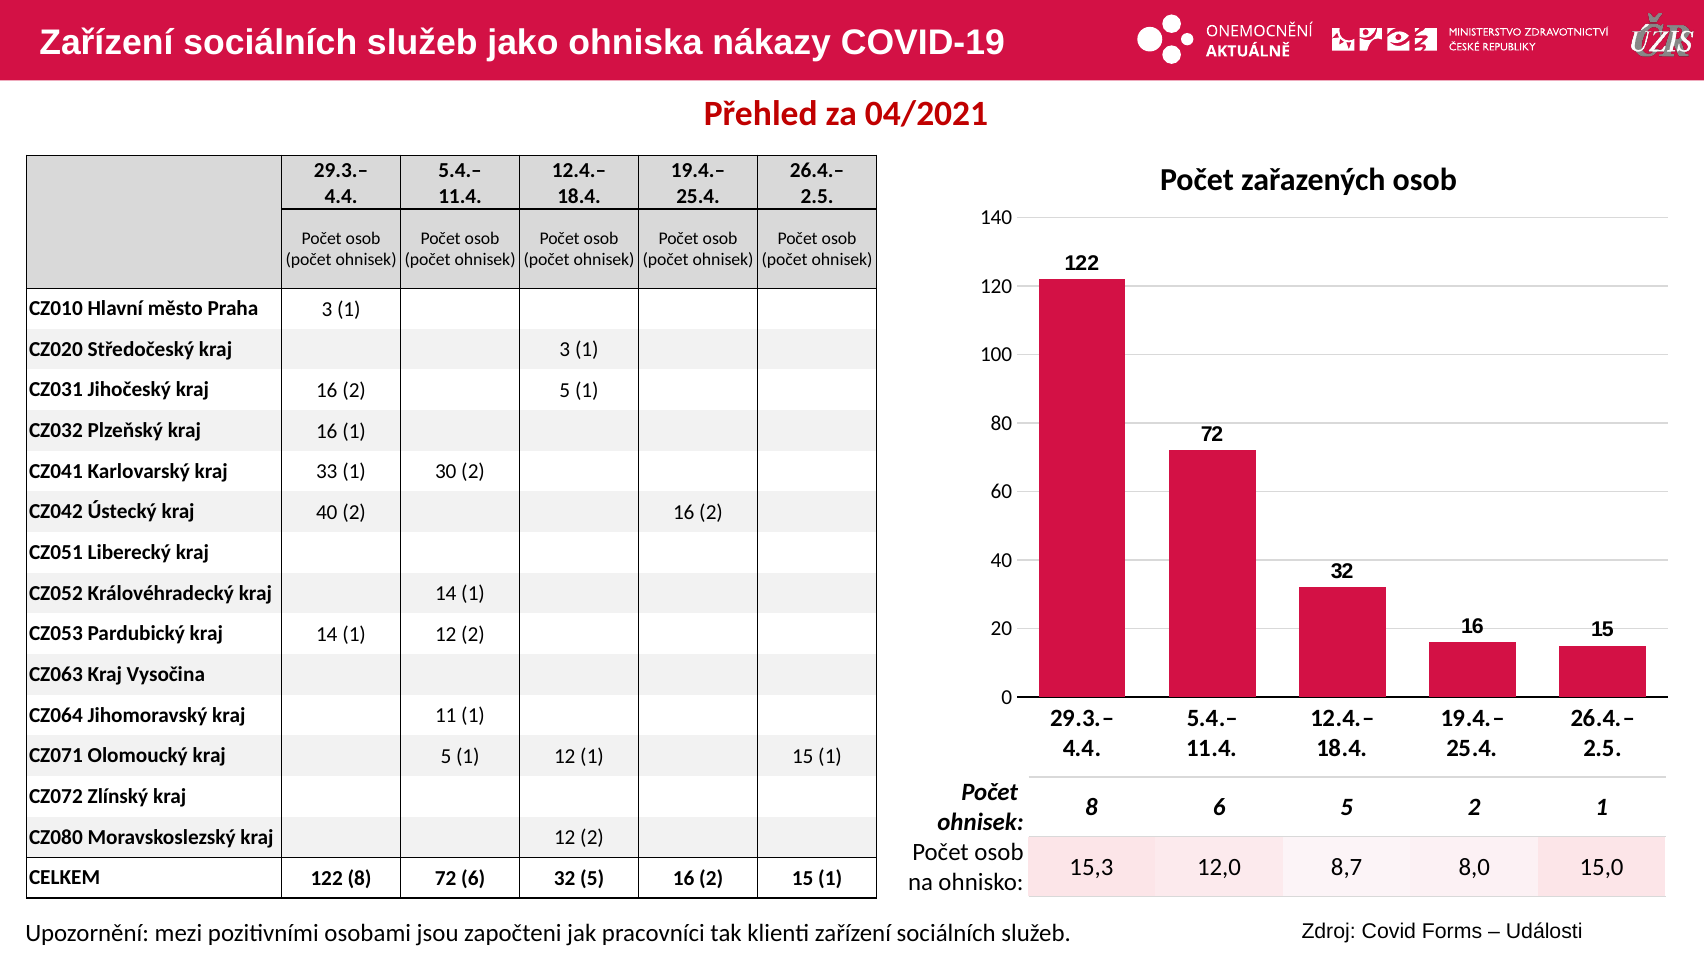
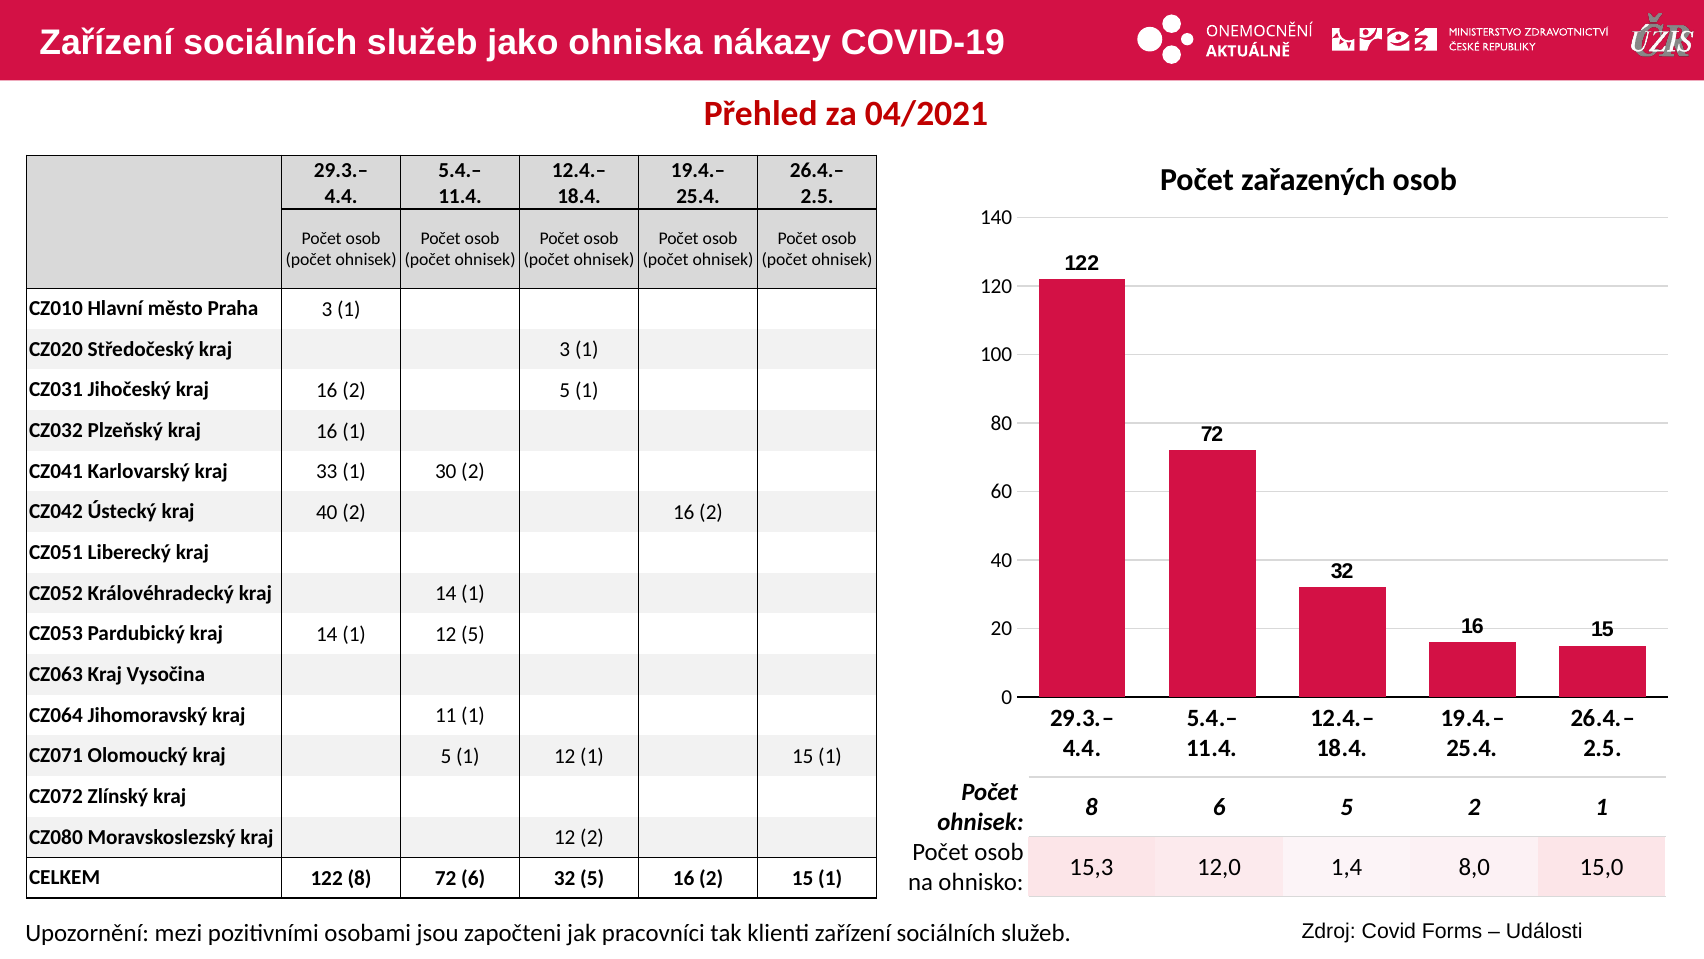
1 12 2: 2 -> 5 (473, 634)
8,7: 8,7 -> 1,4 (1347, 867)
